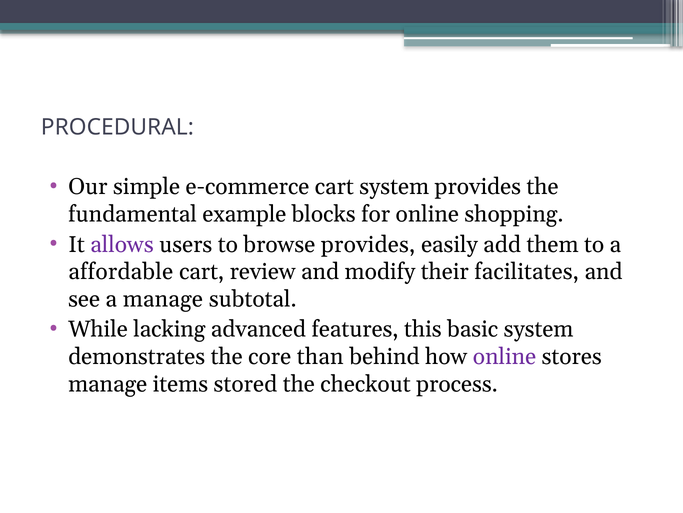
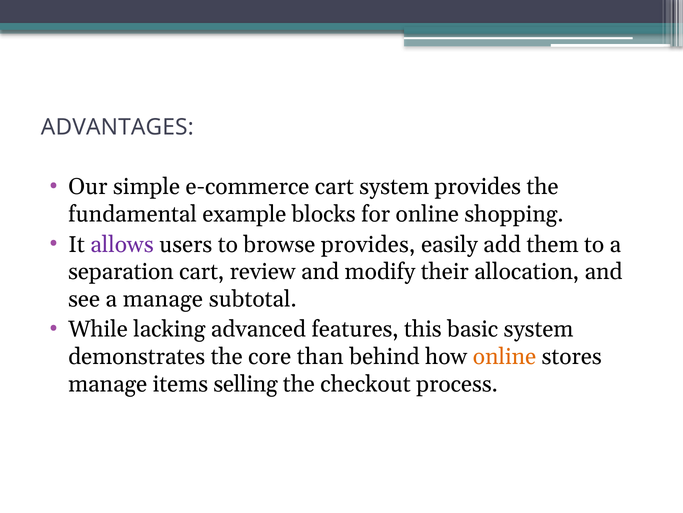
PROCEDURAL: PROCEDURAL -> ADVANTAGES (117, 127)
affordable: affordable -> separation (121, 271)
facilitates: facilitates -> allocation (527, 271)
online colour: purple -> orange (505, 356)
stored: stored -> selling (246, 384)
